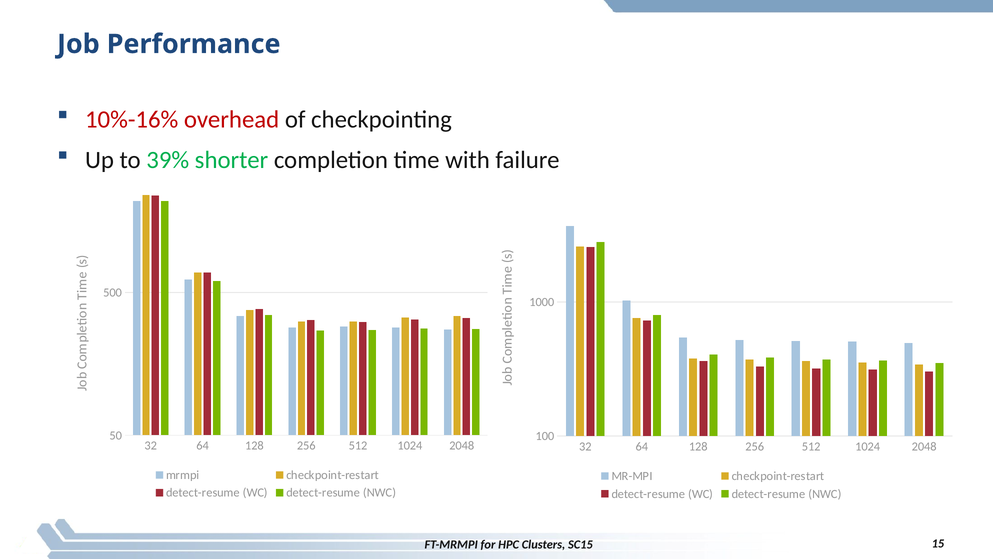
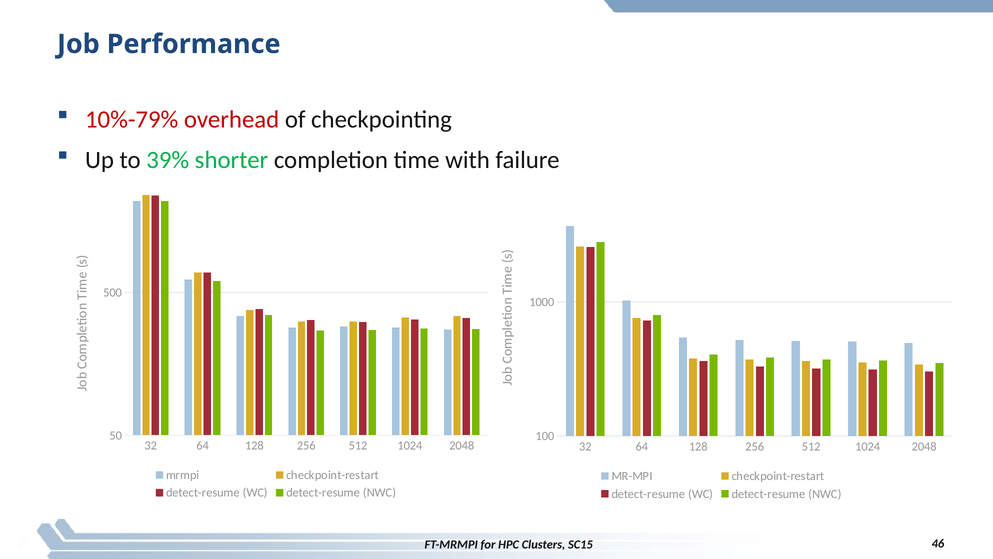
10%-16%: 10%-16% -> 10%-79% (132, 119)
15: 15 -> 46 (938, 543)
